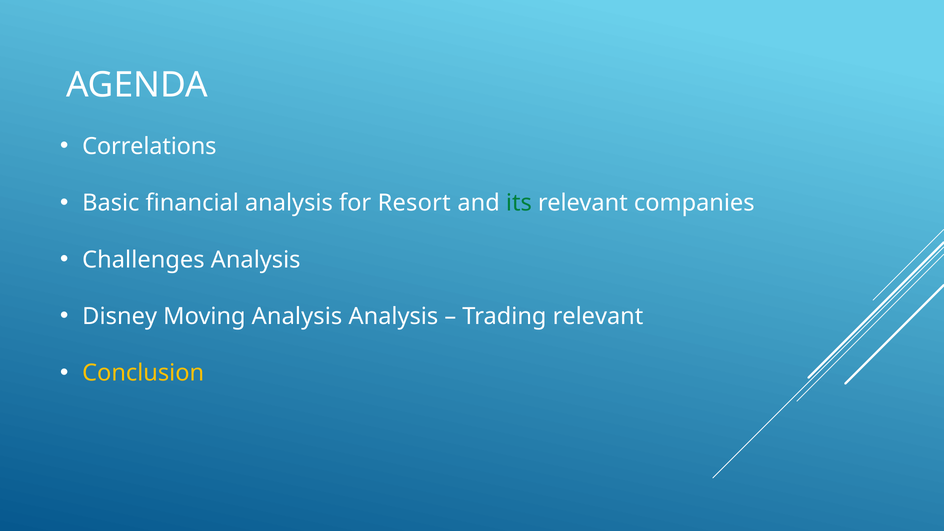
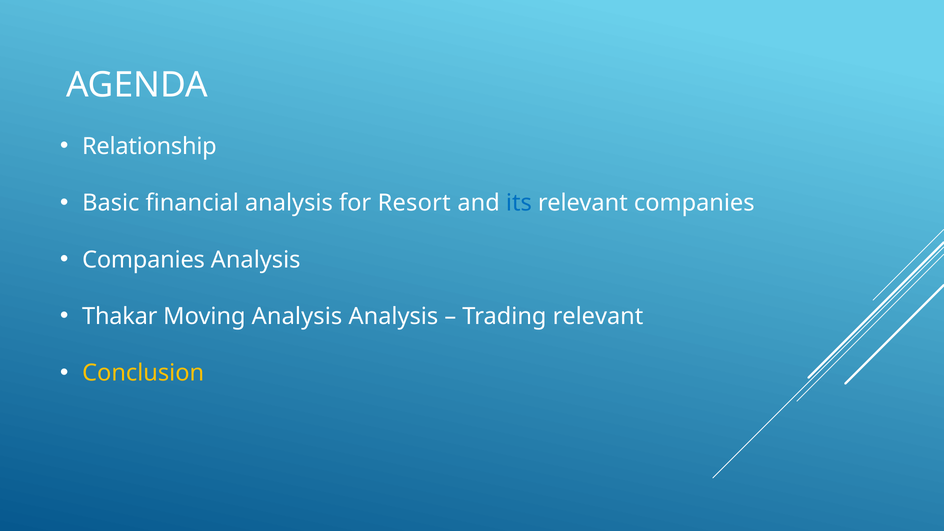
Correlations: Correlations -> Relationship (149, 146)
its colour: green -> blue (519, 203)
Challenges: Challenges -> Companies (144, 260)
Disney: Disney -> Thakar (120, 316)
